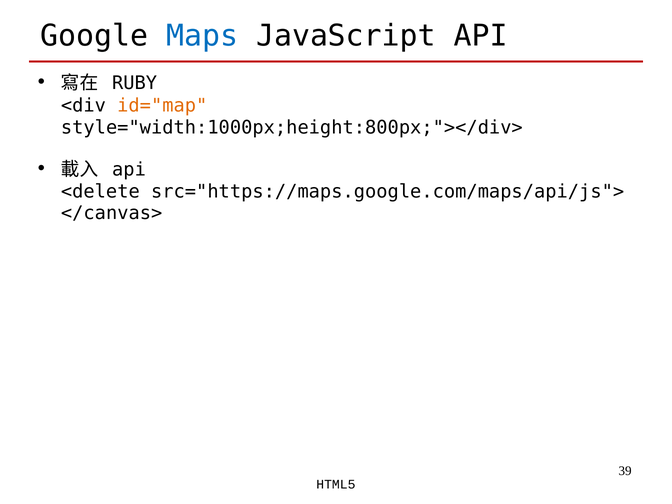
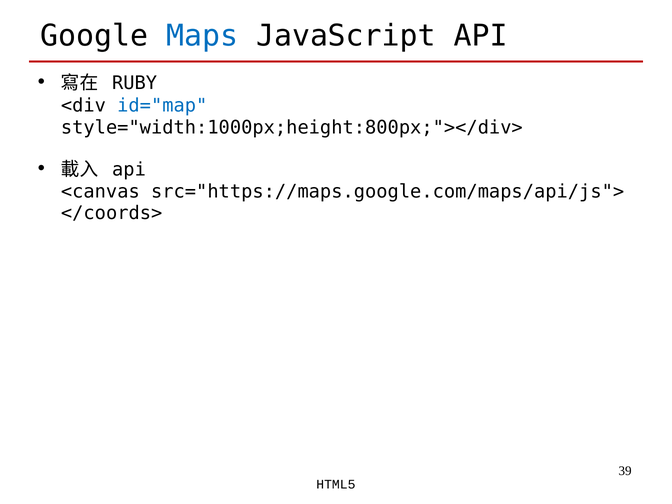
id="map colour: orange -> blue (162, 105)
<delete: <delete -> <canvas (100, 191)
</canvas>: </canvas> -> </coords> (112, 213)
